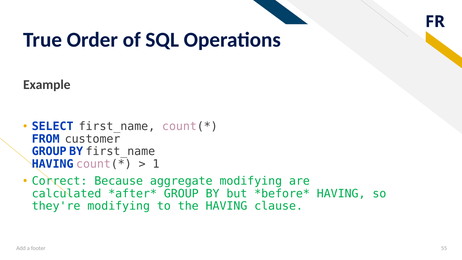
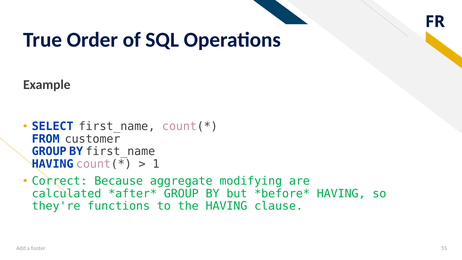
they're modifying: modifying -> functions (119, 206)
